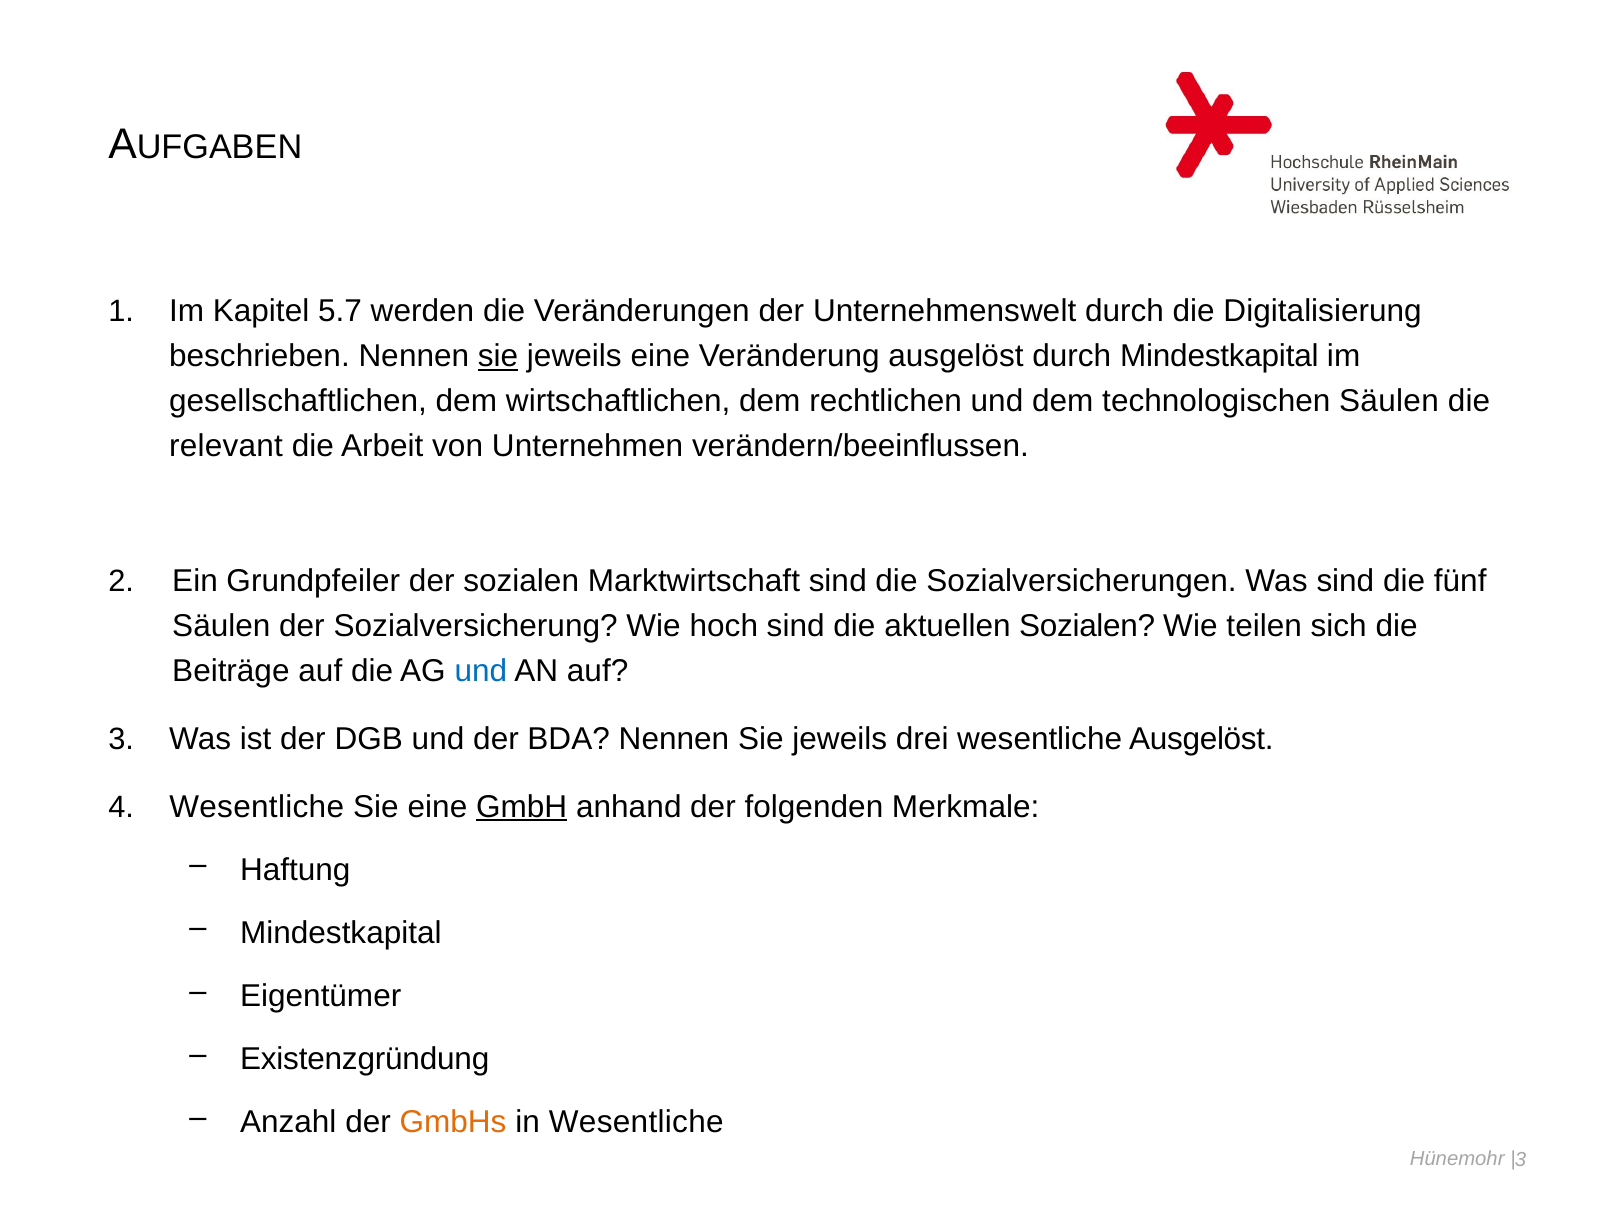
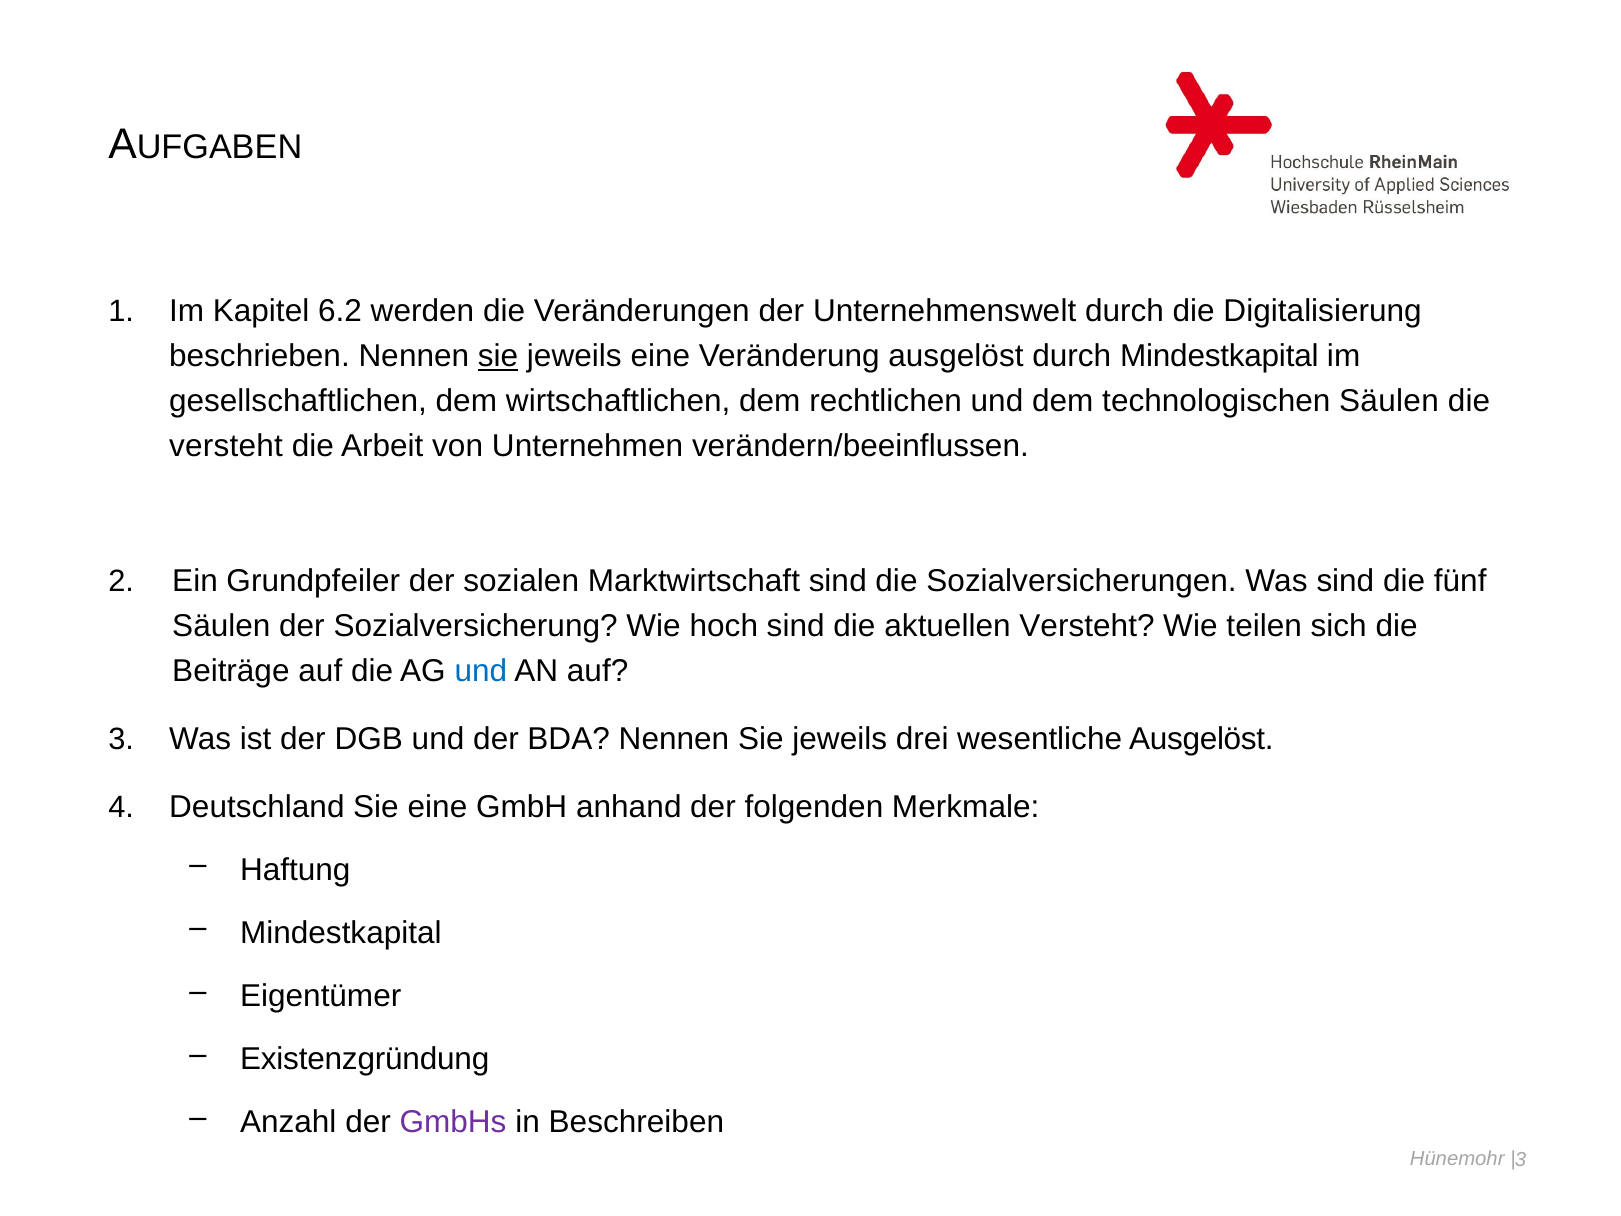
5.7: 5.7 -> 6.2 (340, 311)
relevant: relevant -> versteht (226, 446)
aktuellen Sozialen: Sozialen -> Versteht (1087, 626)
Wesentliche: Wesentliche -> Deutschland (257, 807)
GmbH underline: present -> none (522, 807)
GmbHs colour: orange -> purple (453, 1122)
in Wesentliche: Wesentliche -> Beschreiben (636, 1122)
